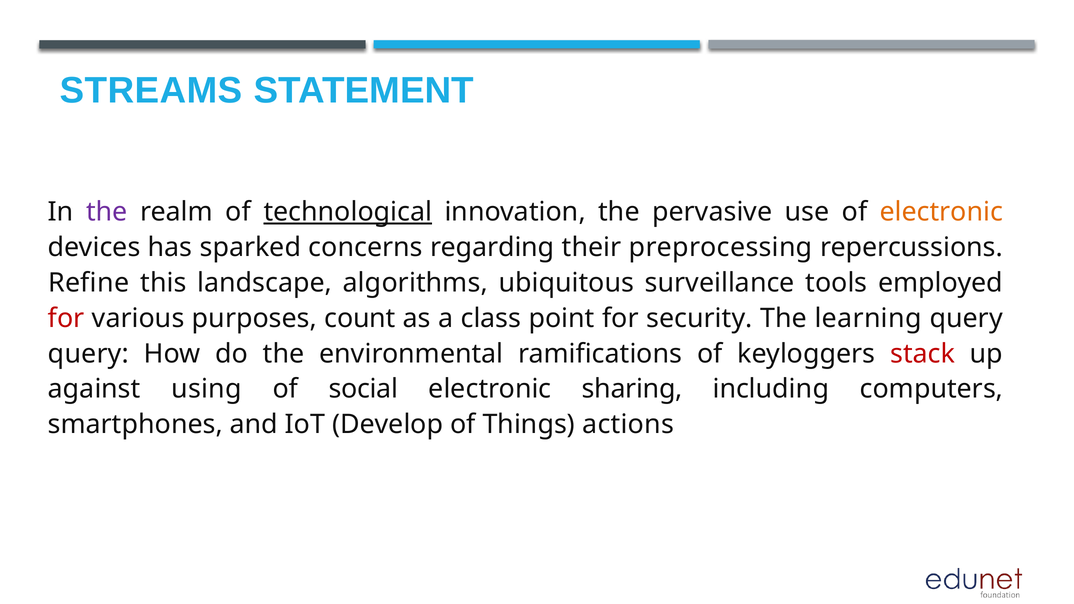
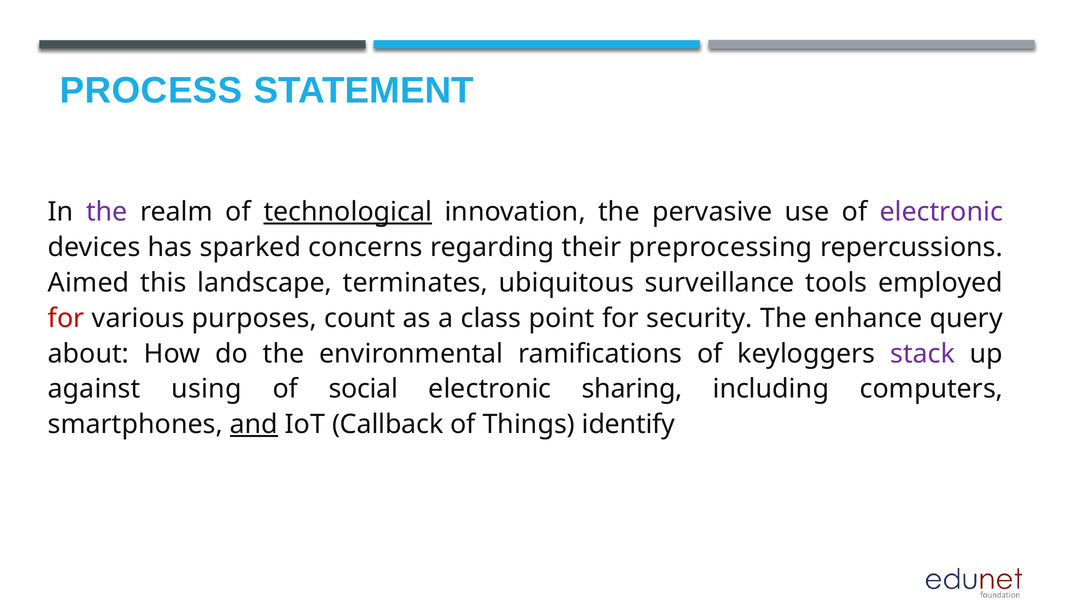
STREAMS: STREAMS -> PROCESS (151, 91)
electronic colour: orange -> purple (941, 212)
Refine: Refine -> Aimed (89, 283)
algorithms: algorithms -> terminates (415, 283)
learning: learning -> enhance (868, 318)
query: query -> about (88, 354)
stack colour: red -> purple (923, 354)
and underline: none -> present (254, 425)
Develop: Develop -> Callback (388, 425)
actions: actions -> identify (628, 425)
